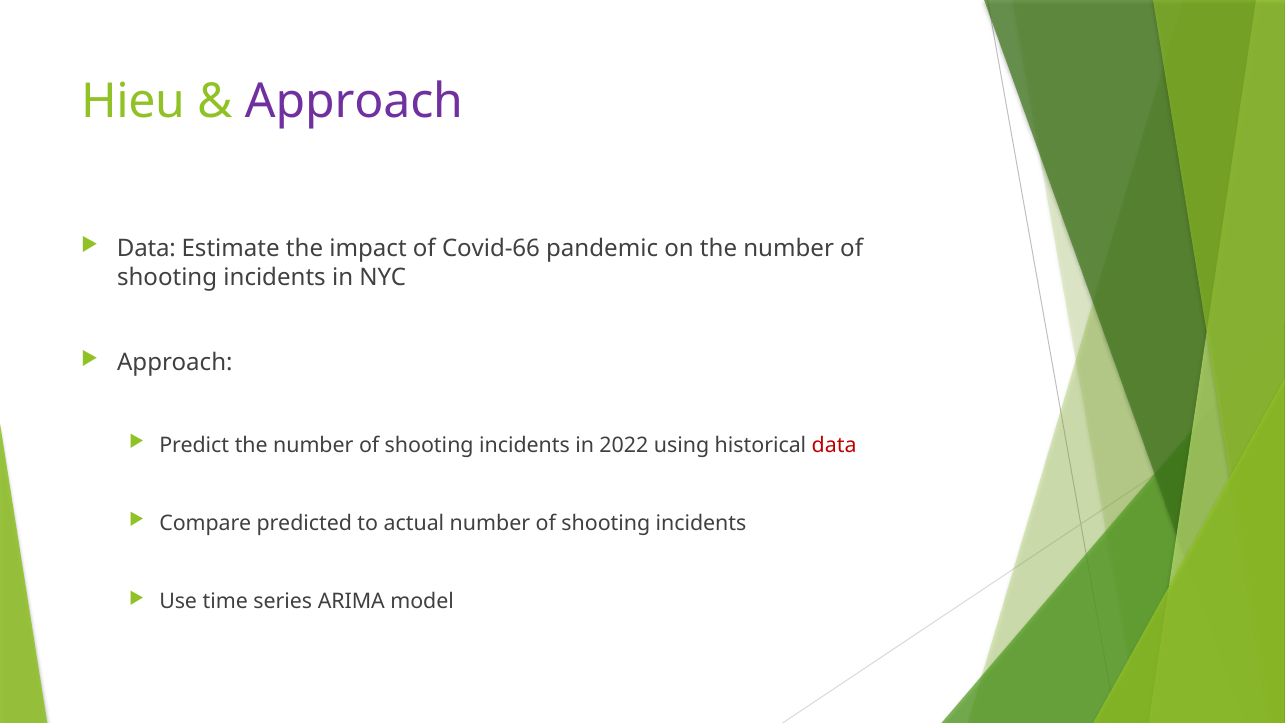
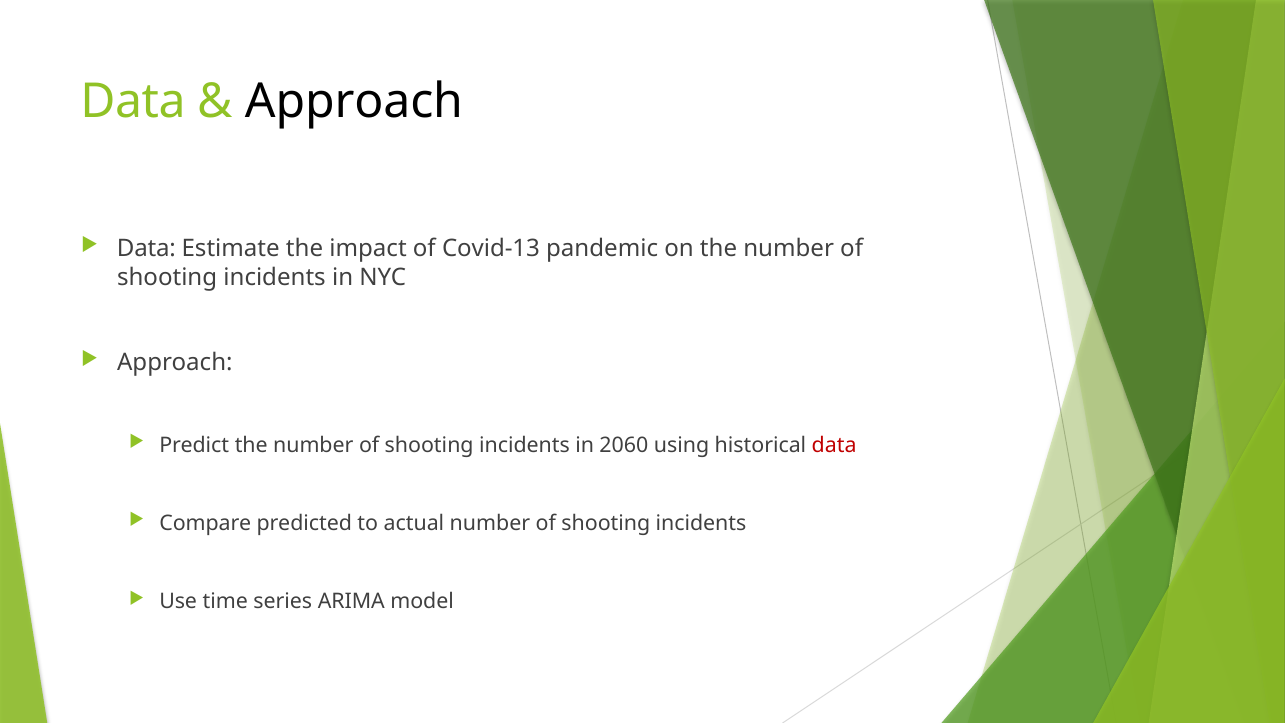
Hieu: Hieu -> Data (133, 101)
Approach colour: purple -> black (354, 101)
Covid-66: Covid-66 -> Covid-13 (491, 249)
2022: 2022 -> 2060 (624, 445)
